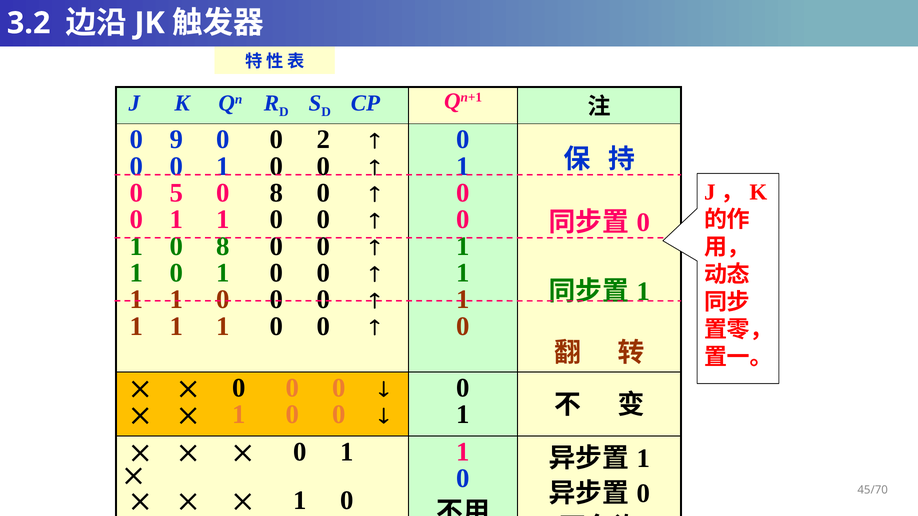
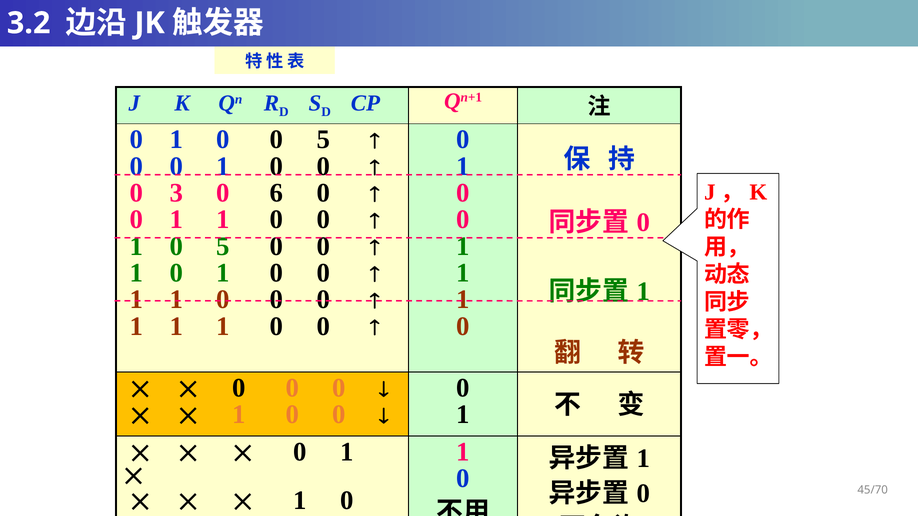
9: 9 -> 1 (176, 140)
0 0 2: 2 -> 5 (323, 140)
5: 5 -> 3 (176, 193)
8: 8 -> 6 (276, 193)
1 0 8: 8 -> 5 (223, 246)
